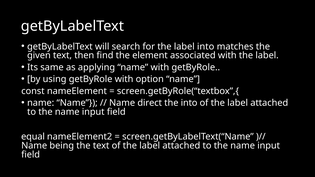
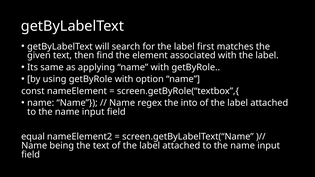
label into: into -> first (206, 47)
direct: direct -> regex (150, 103)
